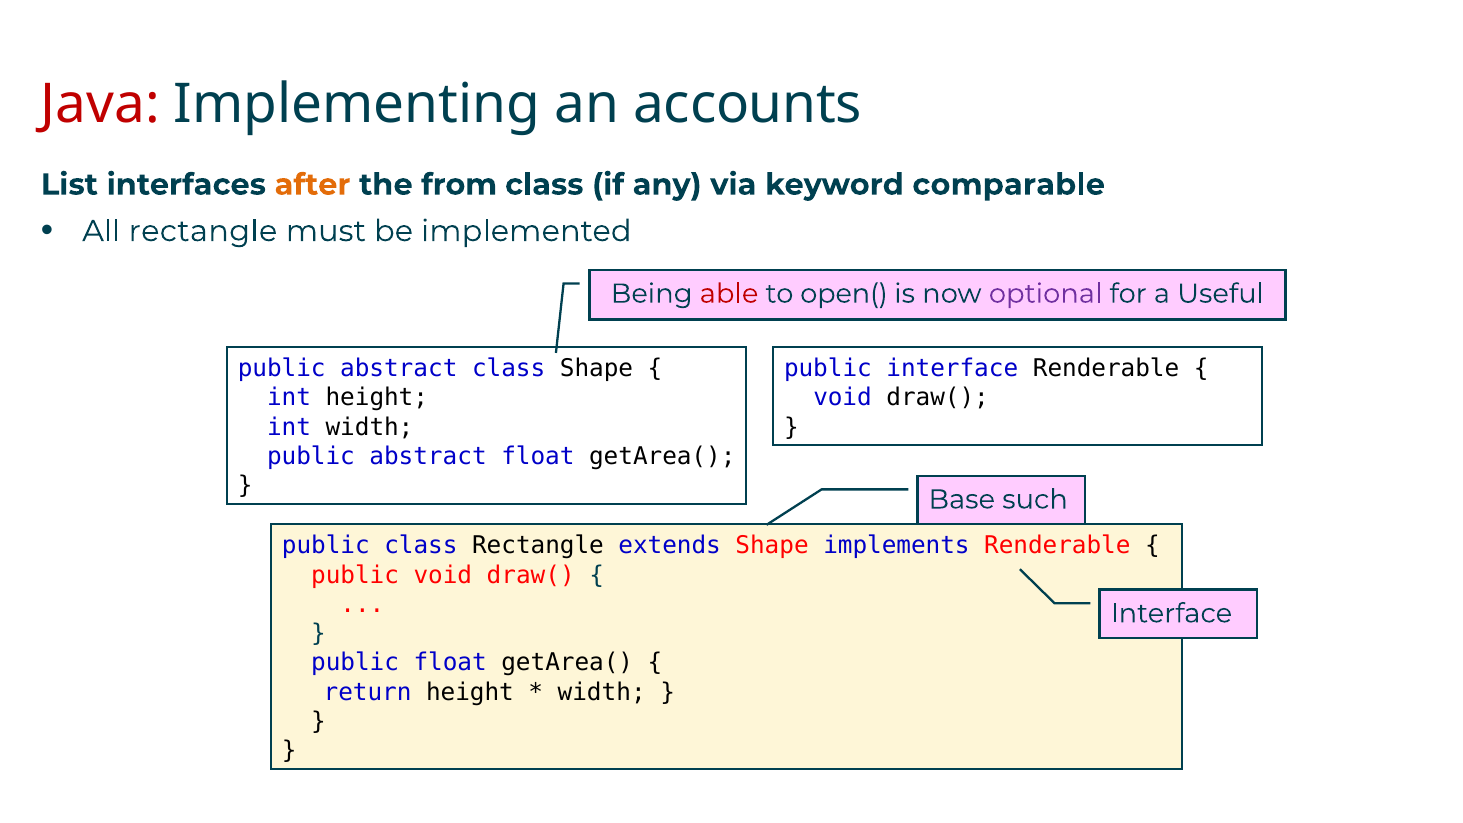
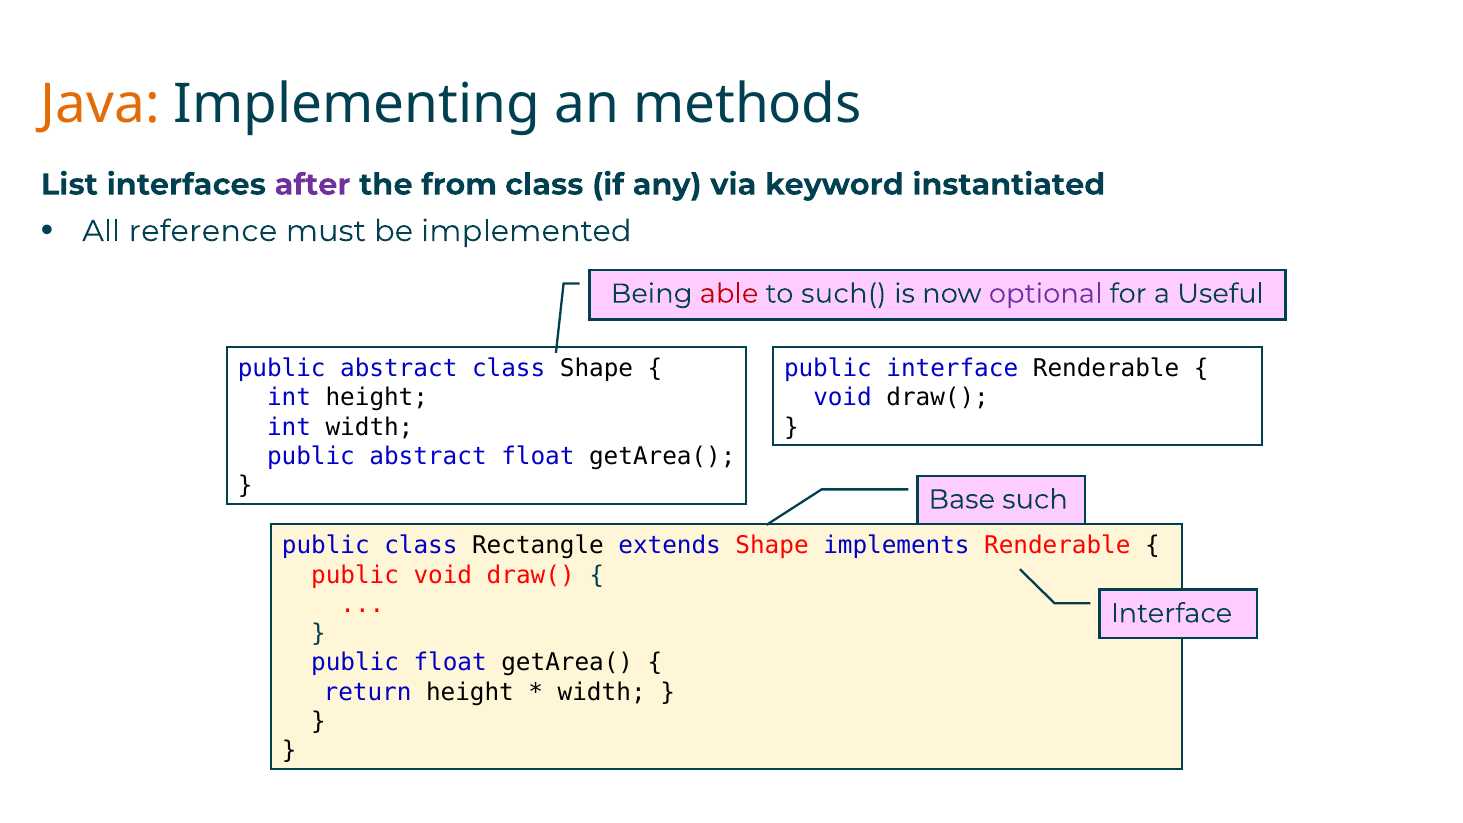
Java colour: red -> orange (100, 104)
accounts: accounts -> methods (748, 104)
after colour: orange -> purple (313, 185)
comparable: comparable -> instantiated (1009, 185)
All rectangle: rectangle -> reference (203, 231)
open(: open( -> such( (844, 294)
